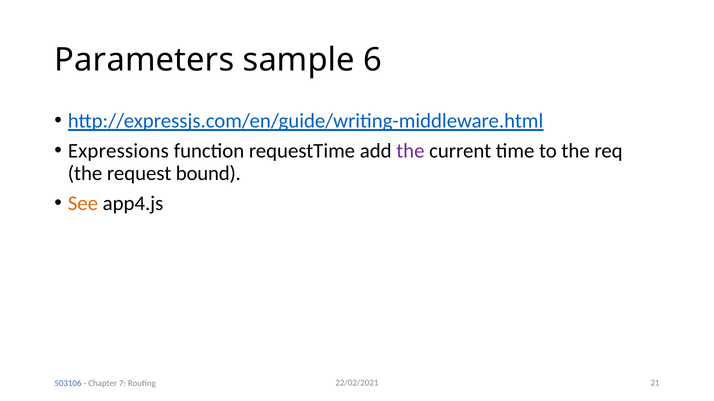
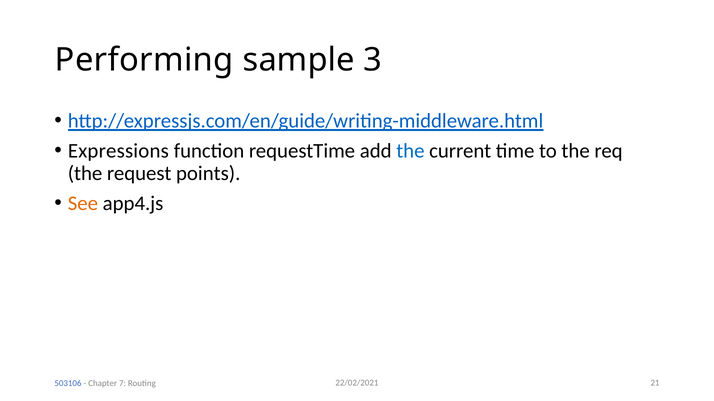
Parameters: Parameters -> Performing (144, 60)
6: 6 -> 3 (372, 60)
the colour: purple -> blue (410, 151)
bound: bound -> points (208, 174)
